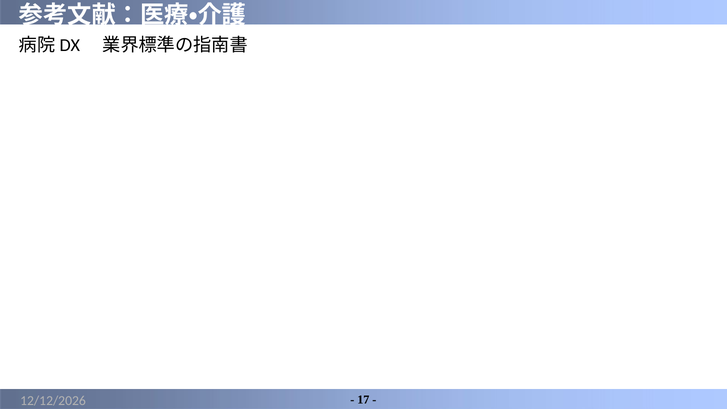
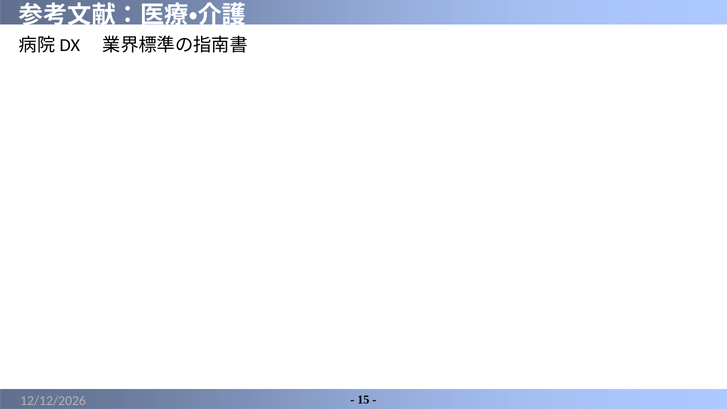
17: 17 -> 15 (363, 400)
